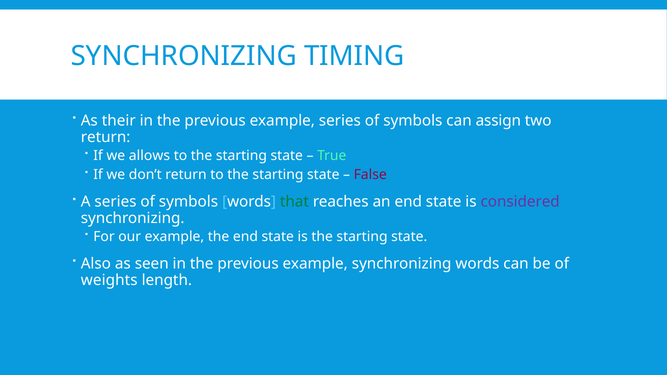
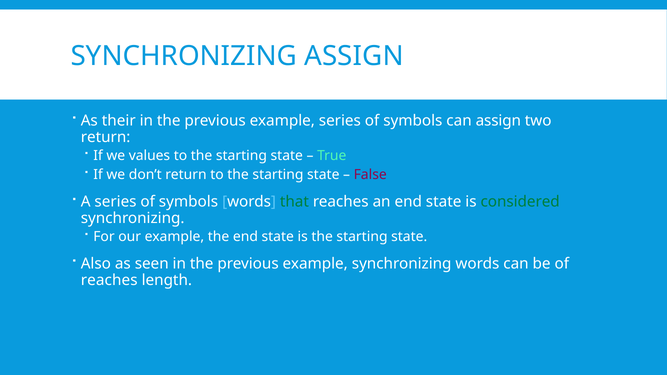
SYNCHRONIZING TIMING: TIMING -> ASSIGN (354, 56)
allows: allows -> values (149, 156)
considered colour: purple -> green (520, 202)
weights: weights -> reaches (109, 280)
